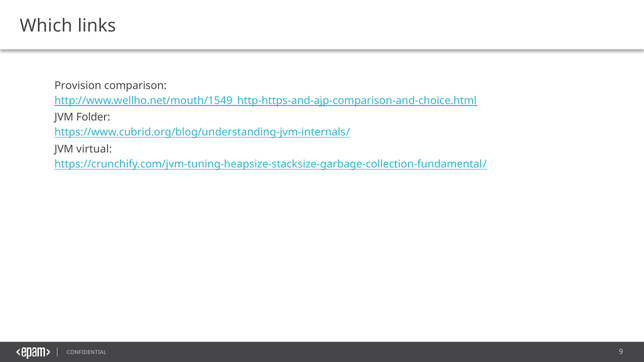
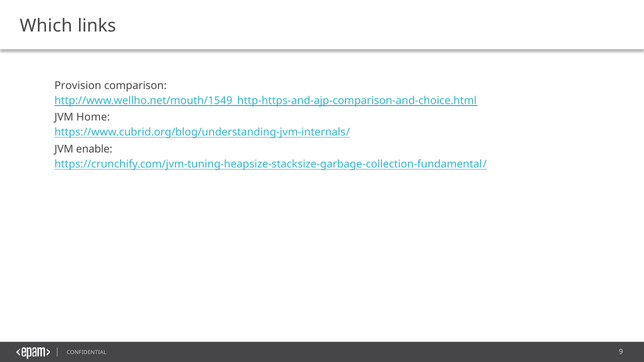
Folder: Folder -> Home (93, 117)
virtual: virtual -> enable (94, 149)
